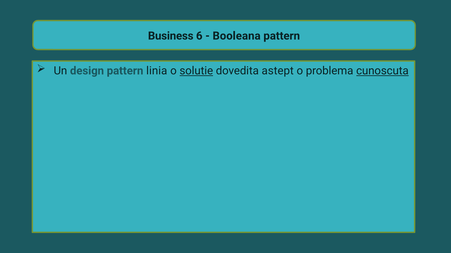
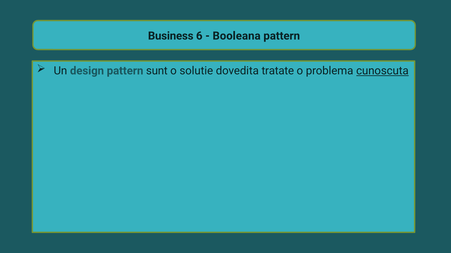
linia: linia -> sunt (157, 71)
solutie underline: present -> none (196, 71)
astept: astept -> tratate (278, 71)
